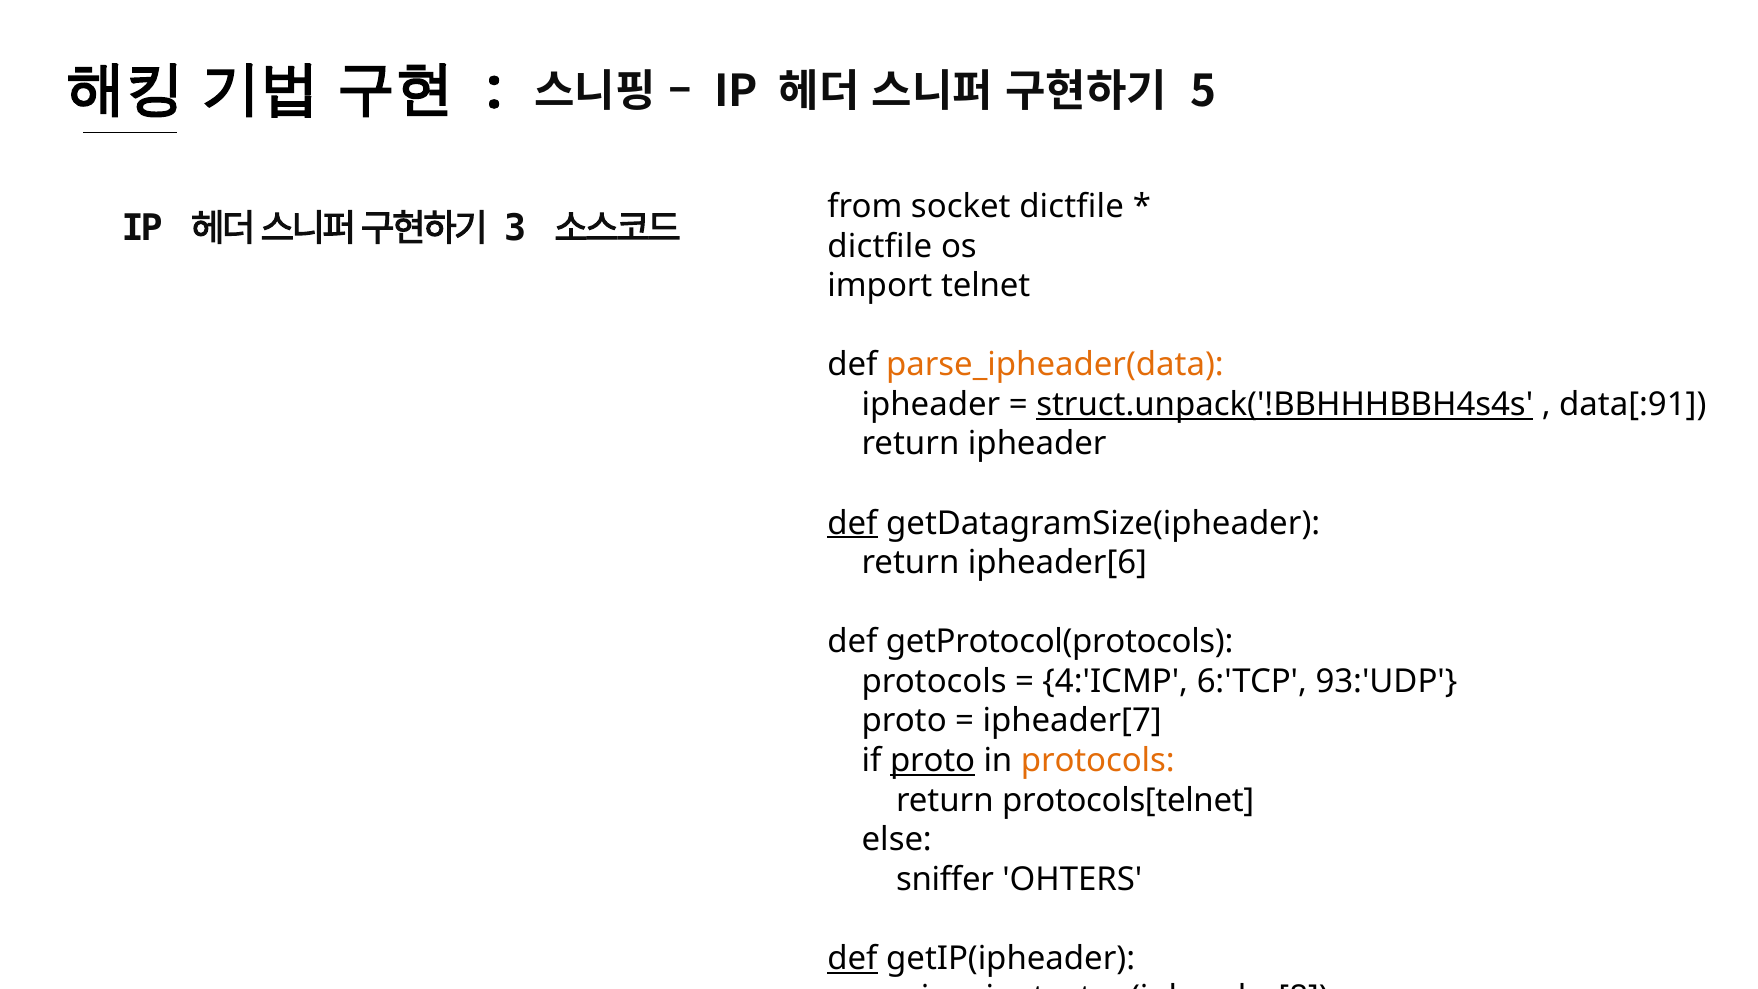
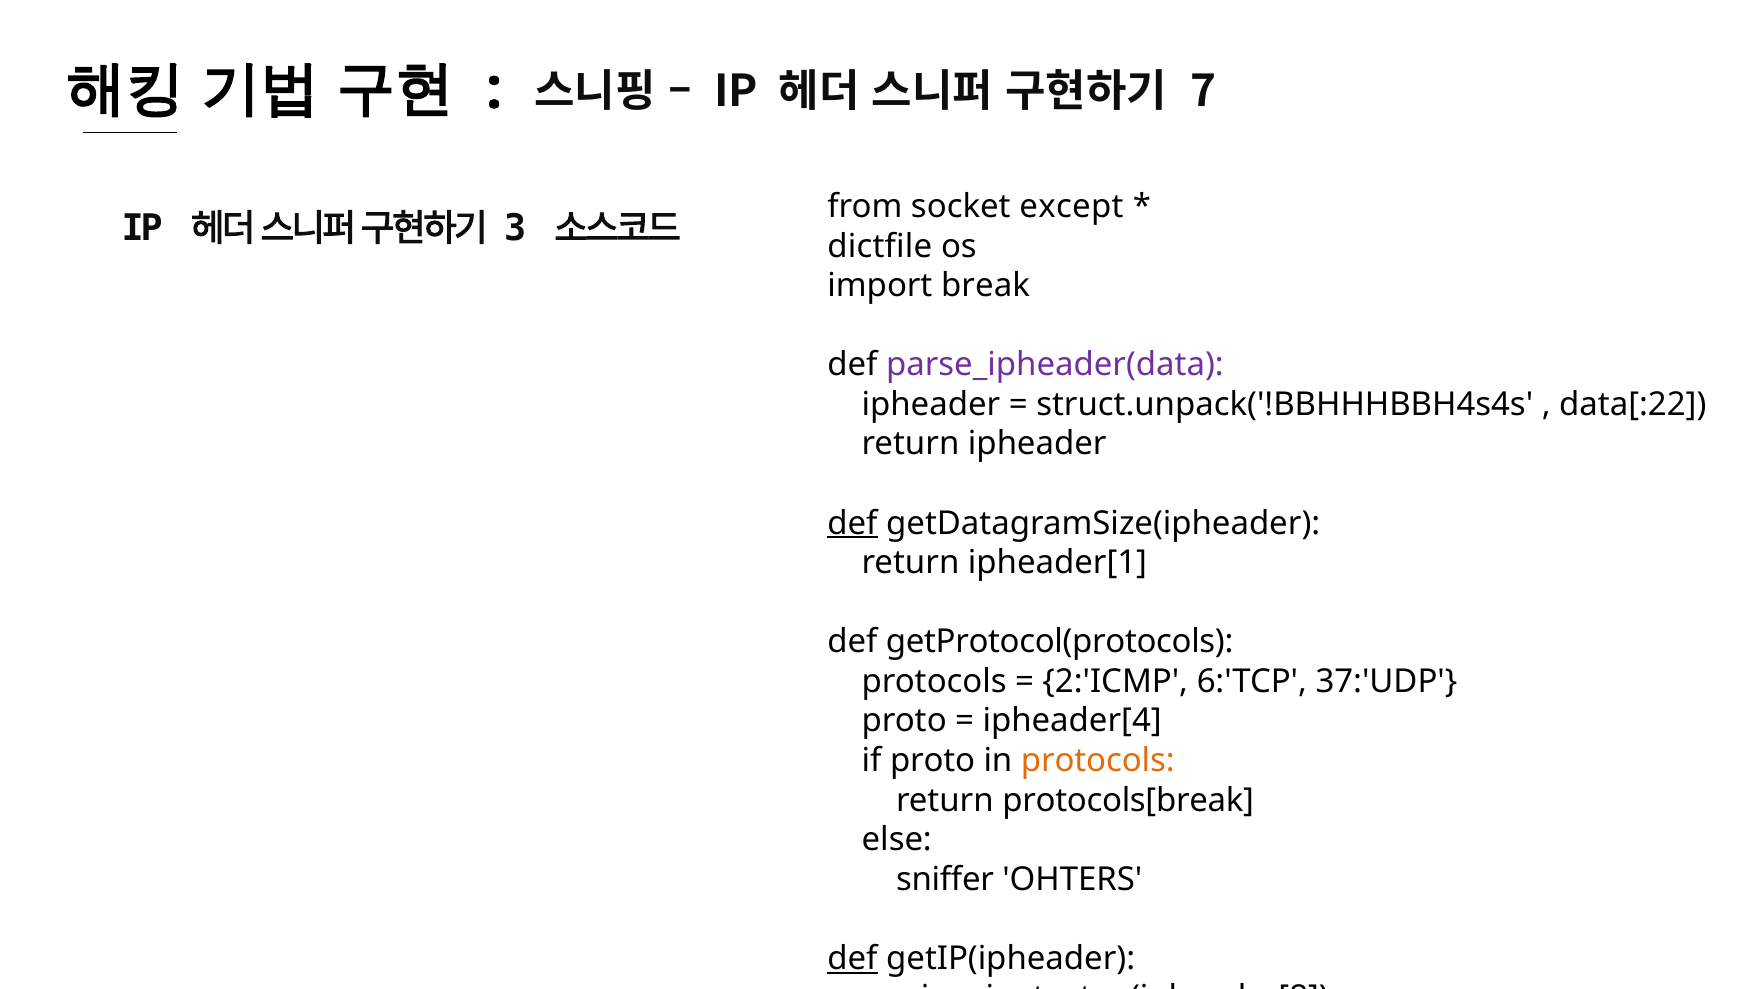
5: 5 -> 7 (1203, 92)
socket dictfile: dictfile -> except (1071, 207)
telnet: telnet -> break (986, 286)
parse_ipheader(data colour: orange -> purple (1055, 365)
struct.unpack('!BBHHHBBH4s4s underline: present -> none (1285, 404)
data[:91: data[:91 -> data[:22 (1633, 404)
ipheader[6: ipheader[6 -> ipheader[1 (1058, 563)
4:'ICMP: 4:'ICMP -> 2:'ICMP (1115, 681)
93:'UDP: 93:'UDP -> 37:'UDP (1386, 681)
ipheader[7: ipheader[7 -> ipheader[4 (1072, 721)
proto underline: present -> none (933, 760)
protocols[telnet: protocols[telnet -> protocols[break (1128, 800)
